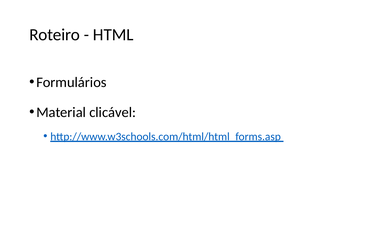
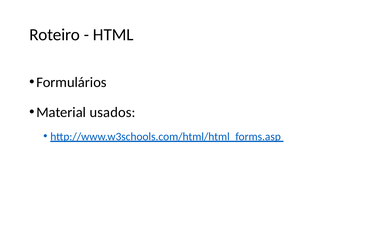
clicável: clicável -> usados (113, 112)
